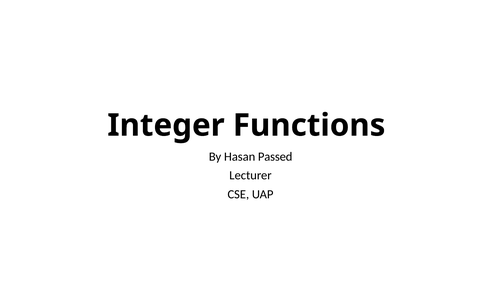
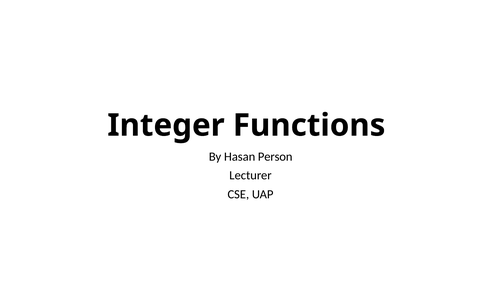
Passed: Passed -> Person (275, 157)
